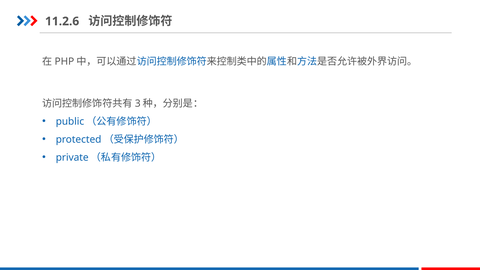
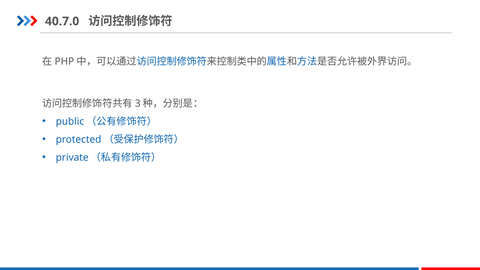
11.2.6: 11.2.6 -> 40.7.0 (62, 21)
